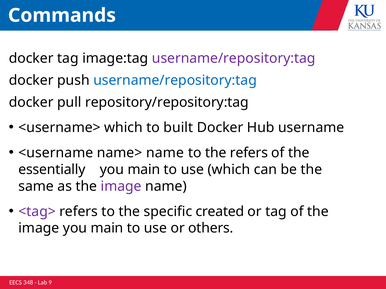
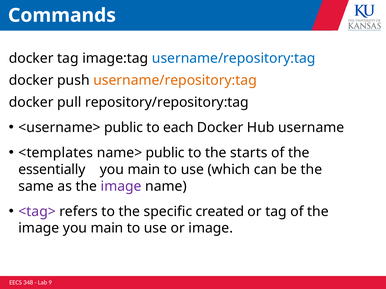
username/repository:tag colour: purple -> blue (234, 58)
username/repository:tag colour: blue -> orange (175, 80)
<username> which: which -> public (124, 128)
built: built -> each (178, 128)
<username: <username -> <templates (56, 153)
name> name: name -> public (165, 153)
the refers: refers -> starts (249, 153)
or others: others -> image (211, 229)
